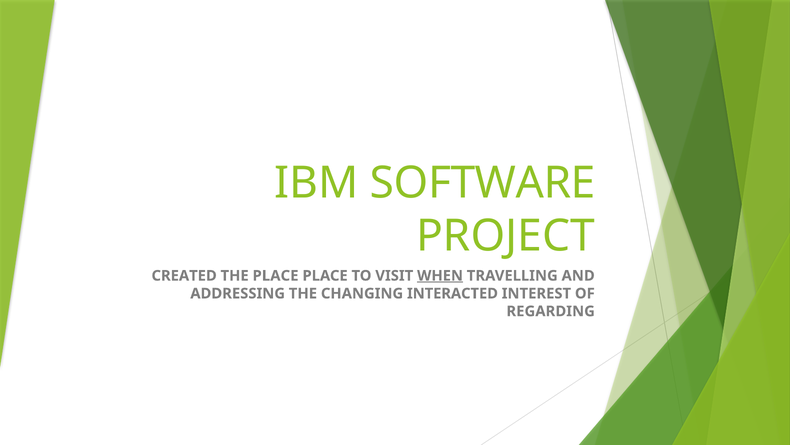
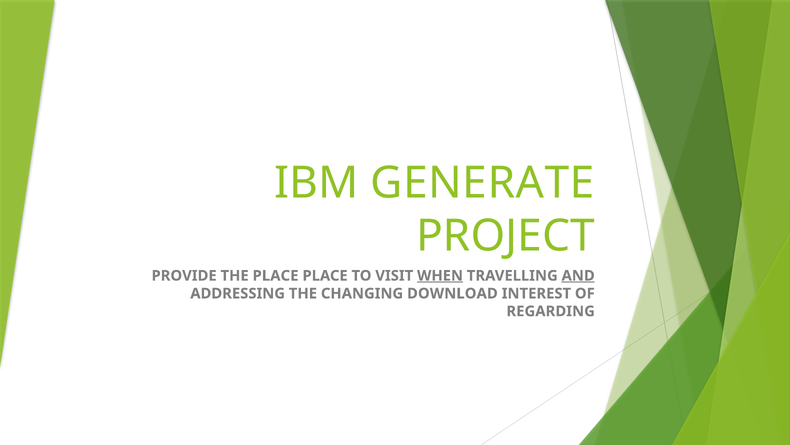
SOFTWARE: SOFTWARE -> GENERATE (482, 183)
CREATED: CREATED -> PROVIDE (184, 275)
AND underline: none -> present (578, 275)
INTERACTED: INTERACTED -> DOWNLOAD (452, 293)
